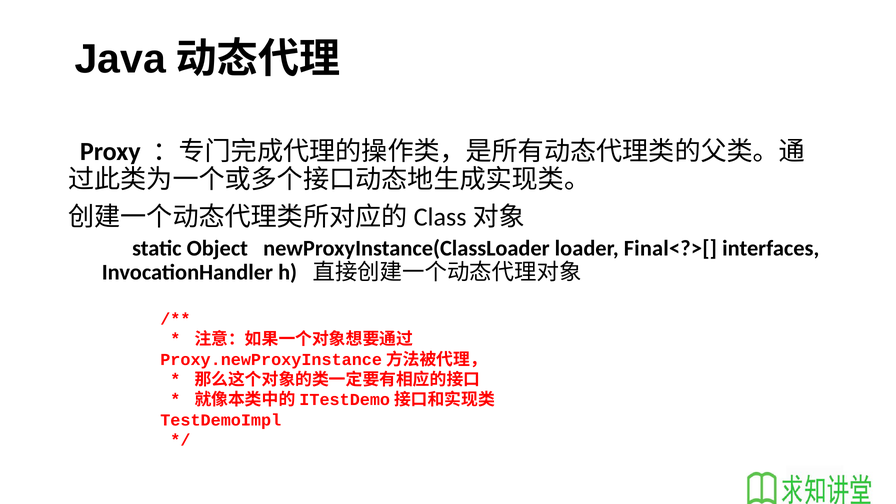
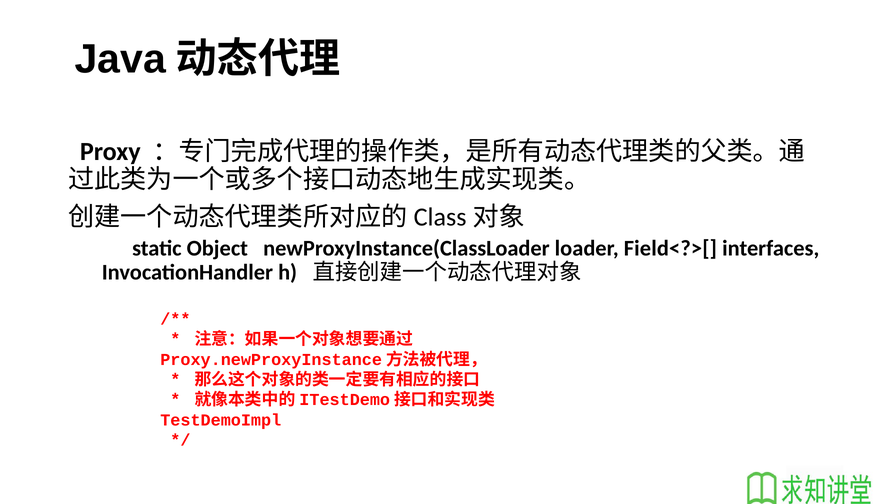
Final<?>[: Final<?>[ -> Field<?>[ (670, 248)
